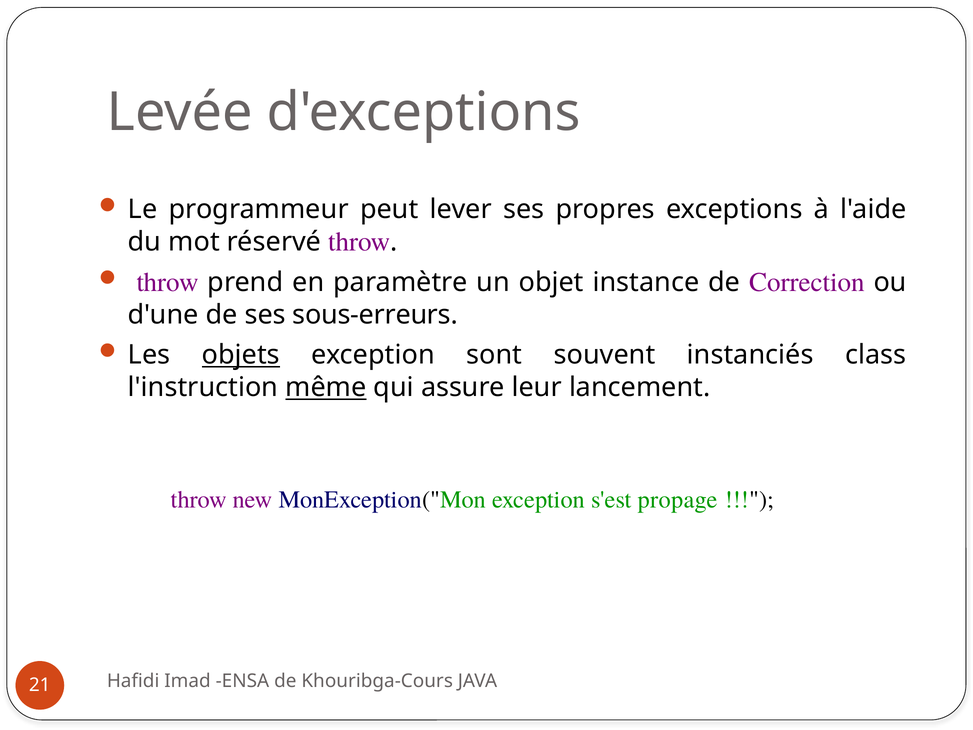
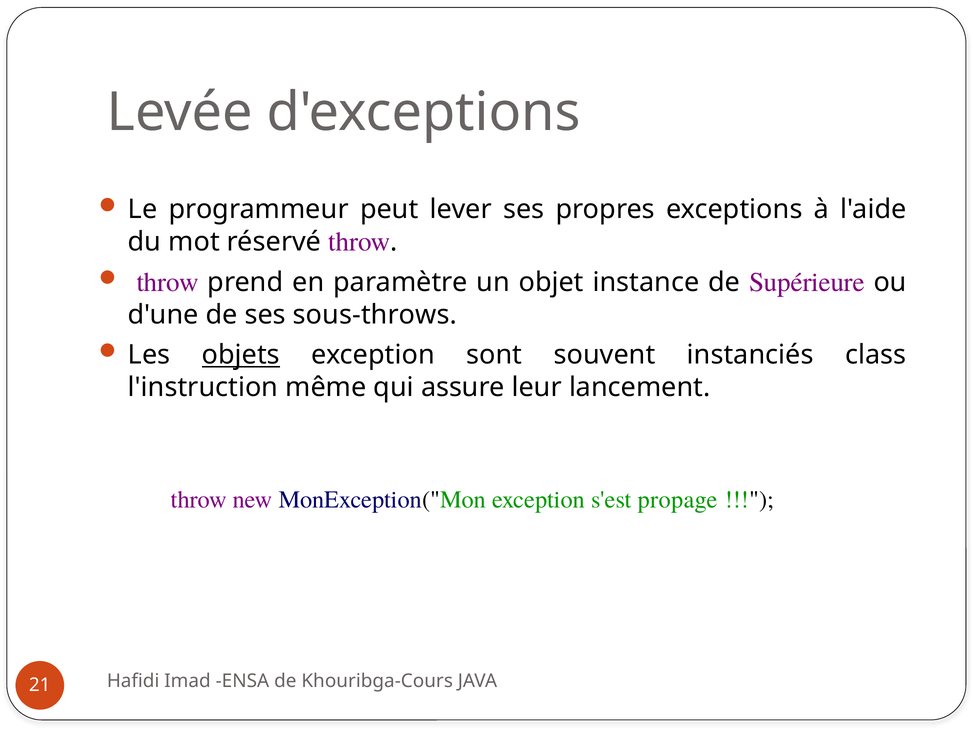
Correction: Correction -> Supérieure (807, 282)
sous-erreurs: sous-erreurs -> sous-throws (375, 315)
même underline: present -> none (326, 387)
